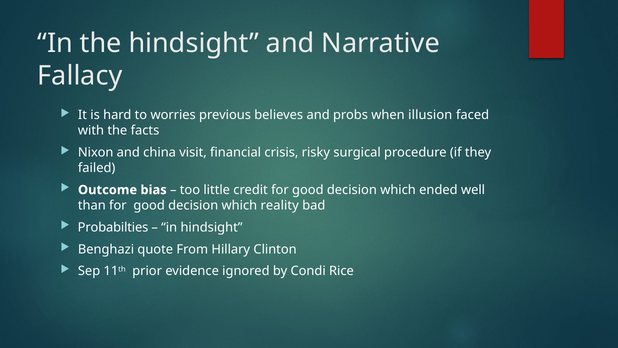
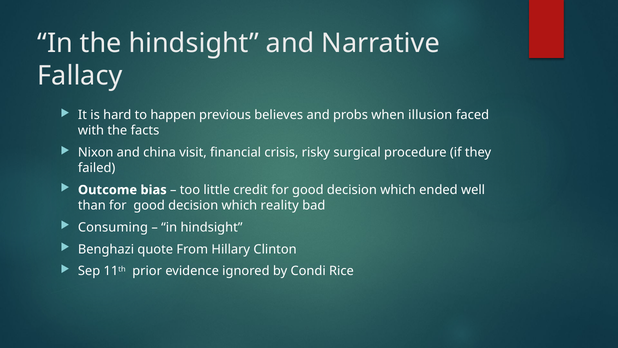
worries: worries -> happen (173, 115)
Probabilties: Probabilties -> Consuming (113, 227)
